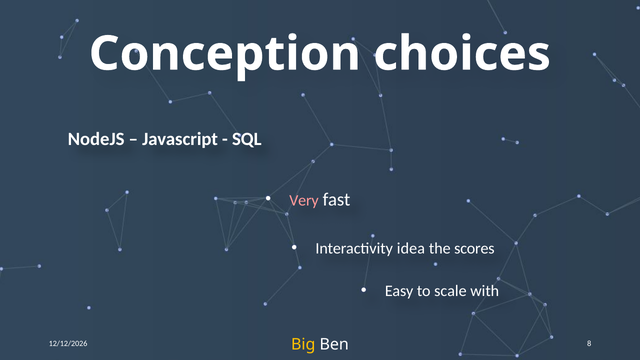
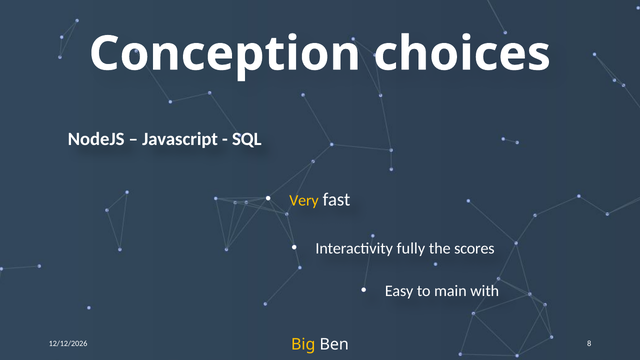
Very colour: pink -> yellow (304, 200)
idea: idea -> fully (411, 248)
scale: scale -> main (450, 291)
